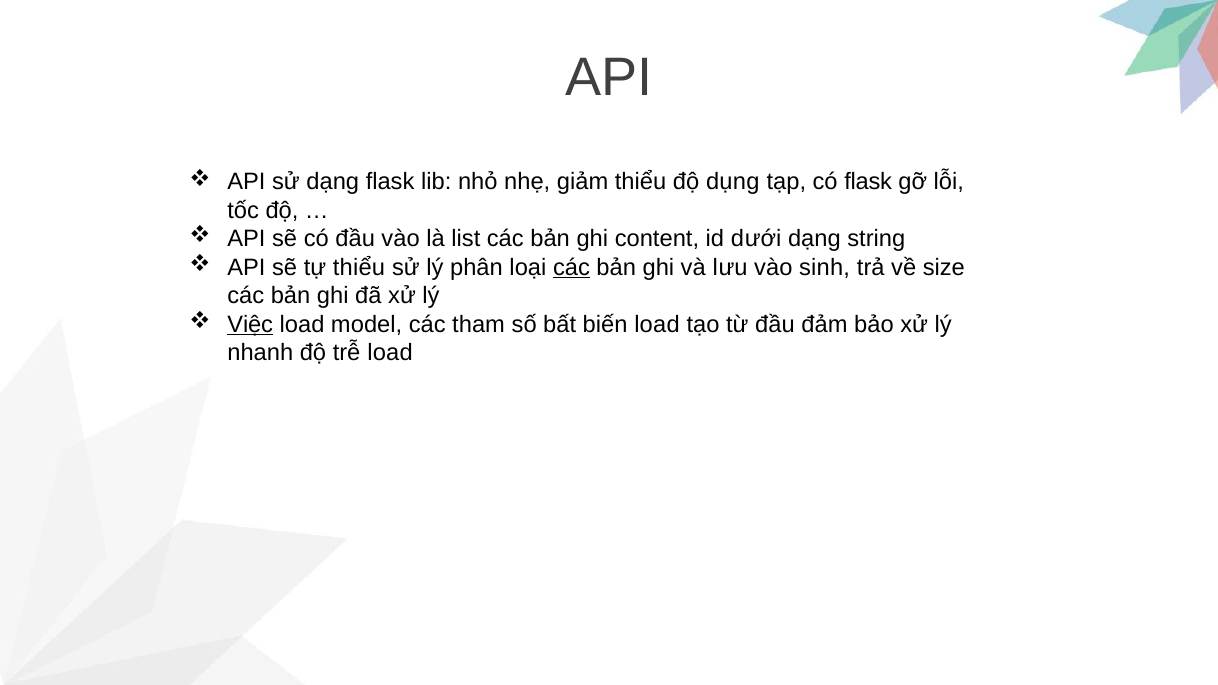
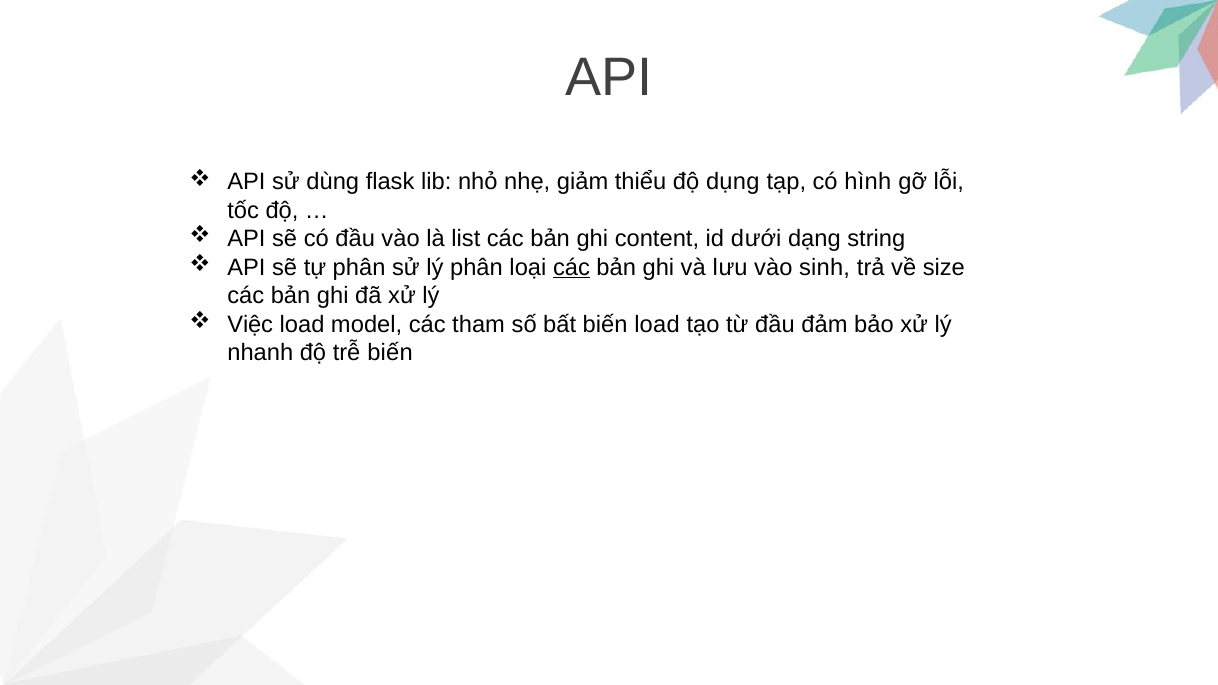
sử dạng: dạng -> dùng (333, 182)
có flask: flask -> hình (868, 182)
tự thiểu: thiểu -> phân (359, 267)
Việc underline: present -> none (250, 324)
trễ load: load -> biến (390, 353)
